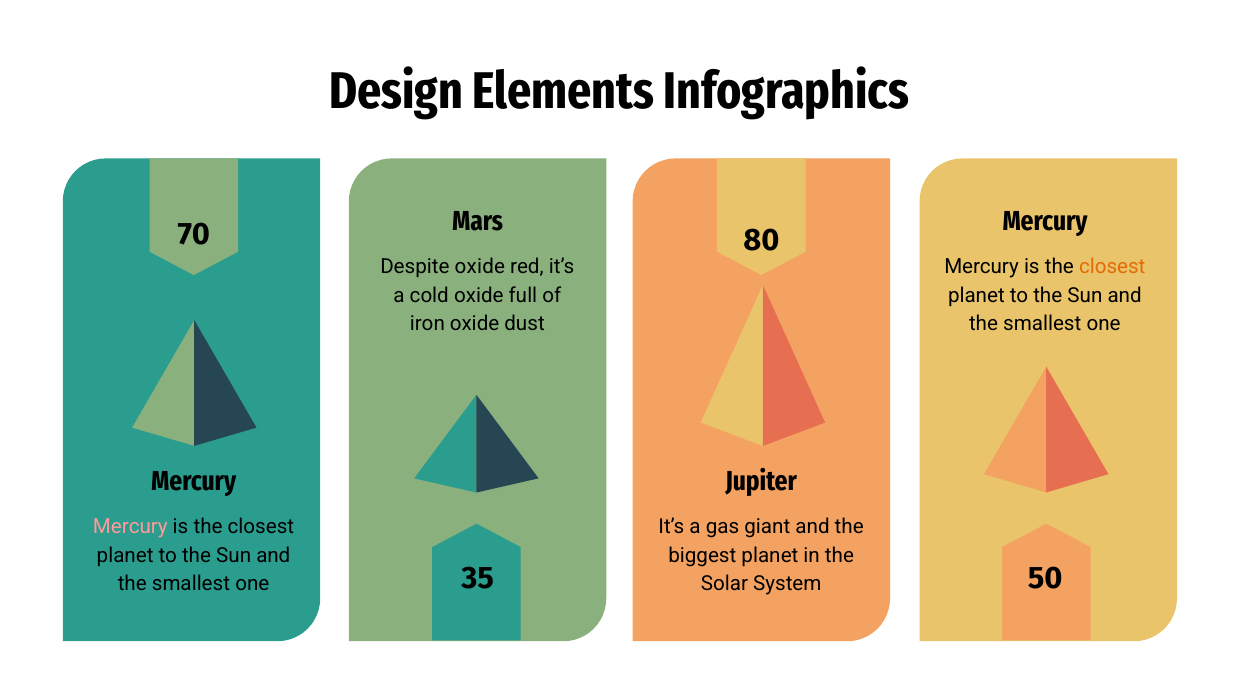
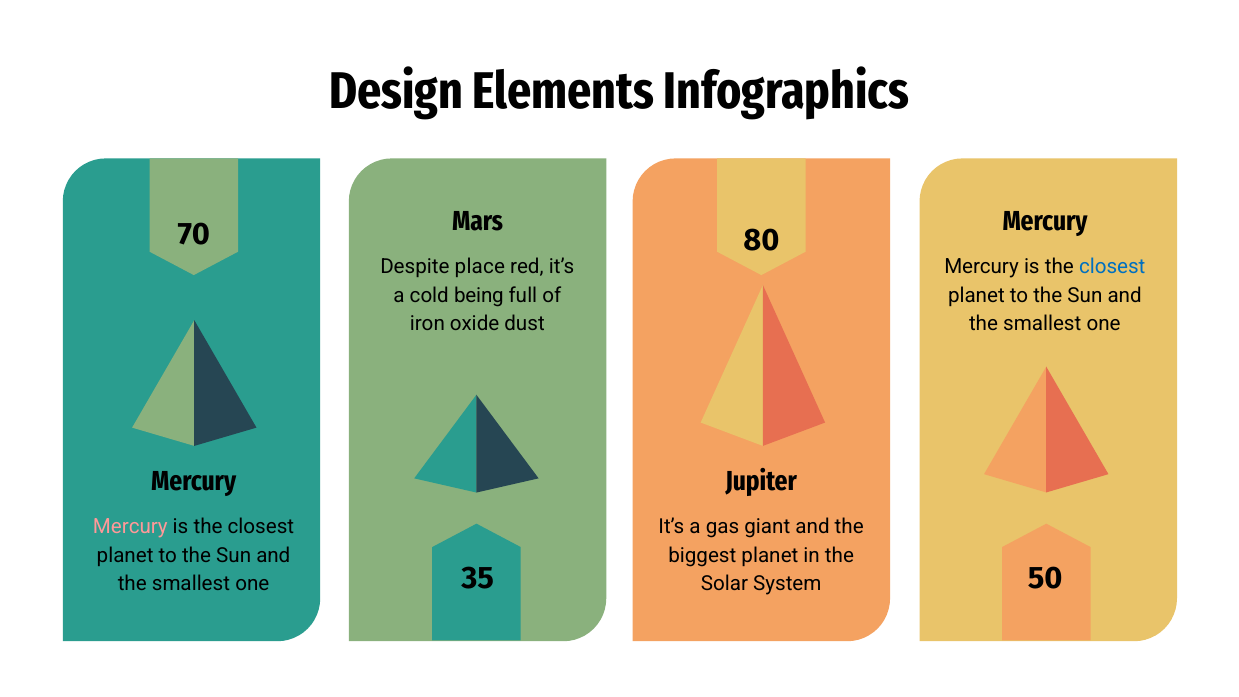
Despite oxide: oxide -> place (480, 267)
closest colour: orange -> blue (1112, 267)
cold oxide: oxide -> being (479, 296)
